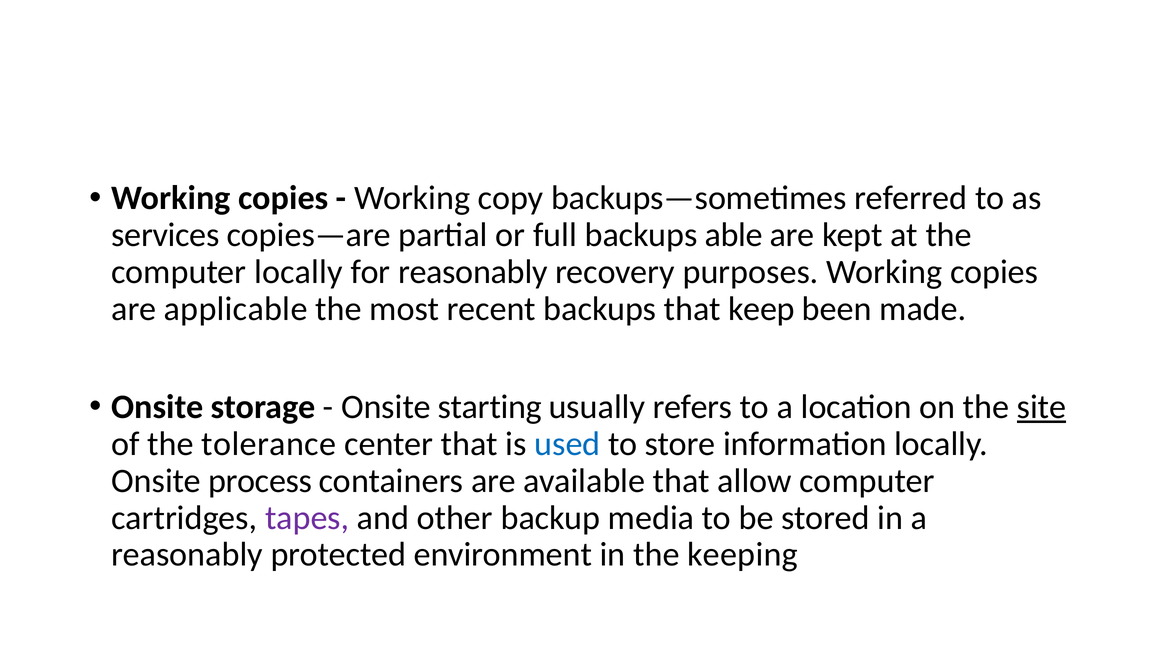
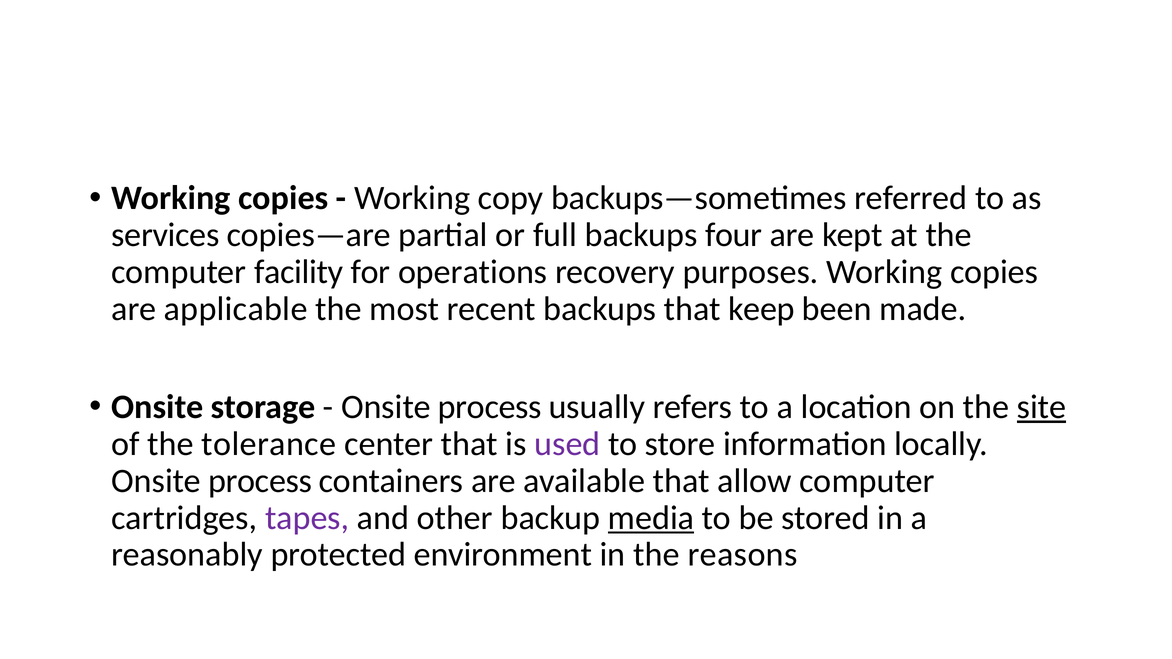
able: able -> four (734, 235)
computer locally: locally -> facility (299, 272)
for reasonably: reasonably -> operations (473, 272)
starting: starting -> process (490, 407)
used colour: blue -> purple (567, 444)
media underline: none -> present (651, 518)
keeping: keeping -> reasons (743, 555)
